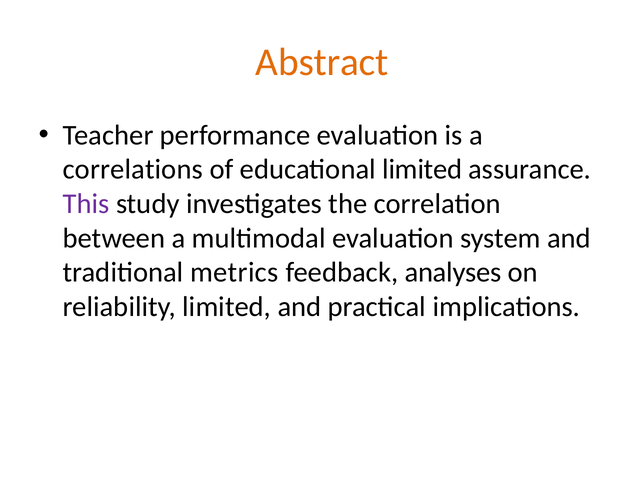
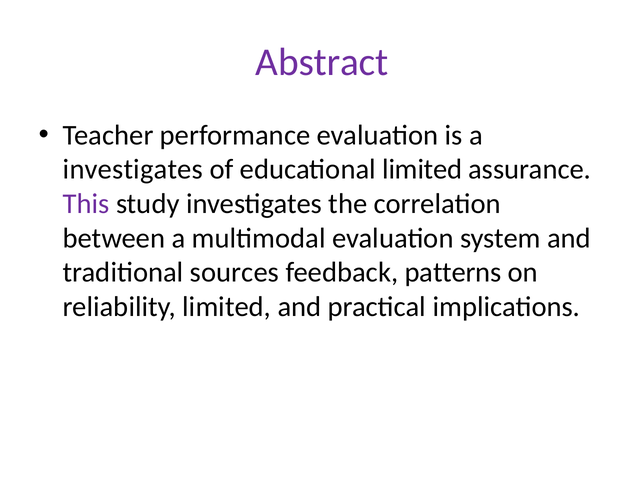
Abstract colour: orange -> purple (322, 62)
correlations: correlations -> investigates (133, 169)
metrics: metrics -> sources (234, 273)
analyses: analyses -> patterns (453, 273)
